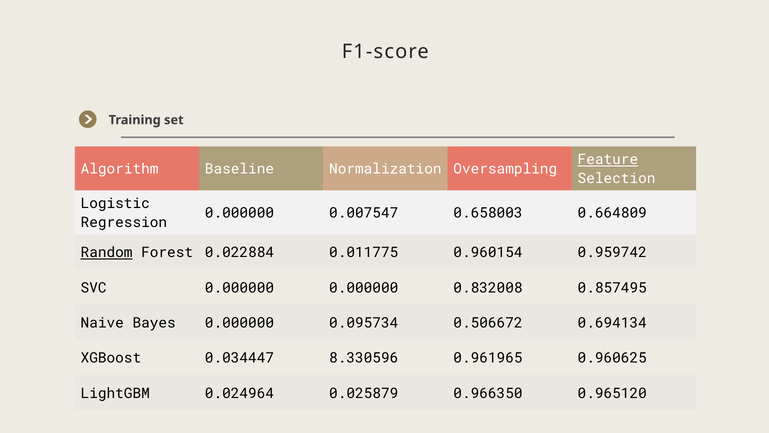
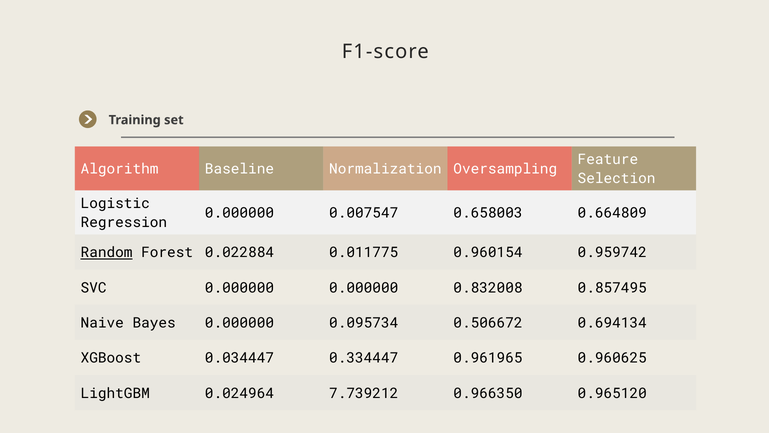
Feature underline: present -> none (608, 159)
8.330596: 8.330596 -> 0.334447 (364, 358)
0.025879: 0.025879 -> 7.739212 (364, 393)
